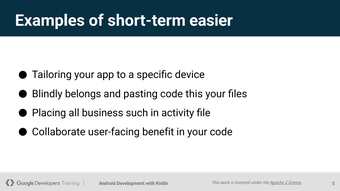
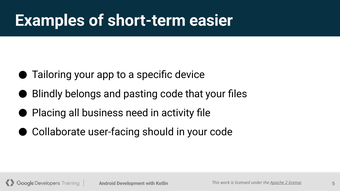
code this: this -> that (194, 94)
such: such -> need (137, 113)
benefit: benefit -> should (158, 132)
